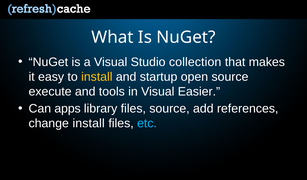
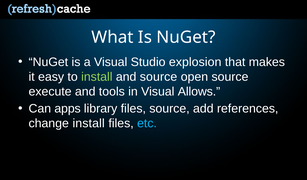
collection: collection -> explosion (195, 62)
install colour: yellow -> light green (97, 77)
and startup: startup -> source (159, 77)
Easier: Easier -> Allows (199, 92)
